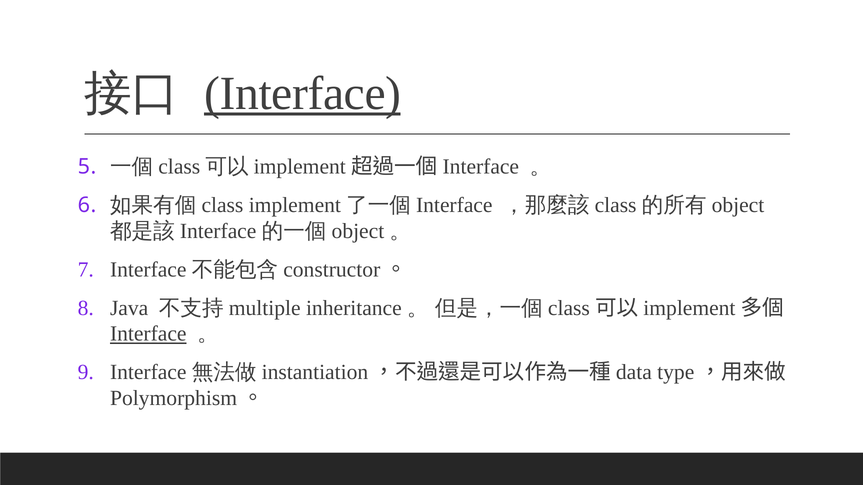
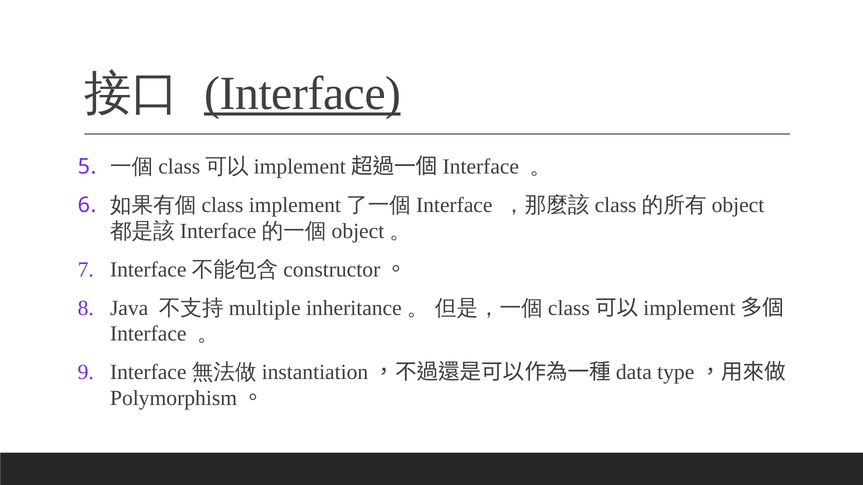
Interface underline: present -> none (148, 334)
